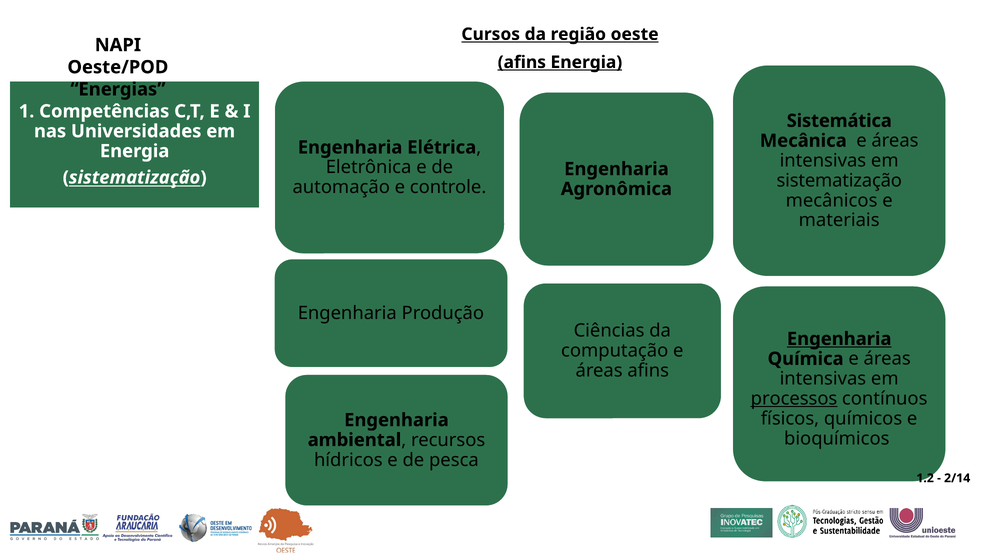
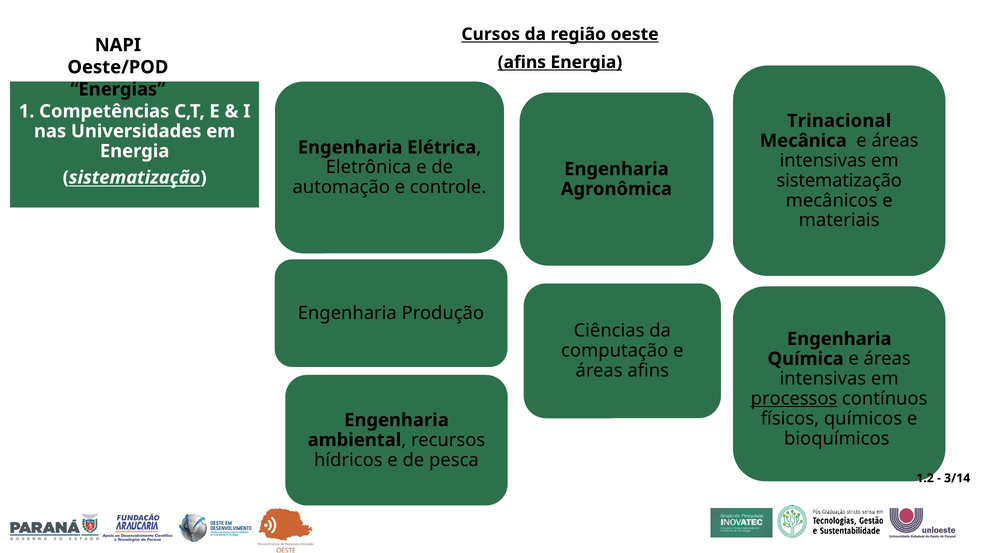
Sistemática: Sistemática -> Trinacional (839, 121)
Engenharia underline: present -> none (839, 339)
2/14: 2/14 -> 3/14 (957, 478)
